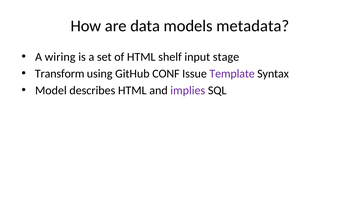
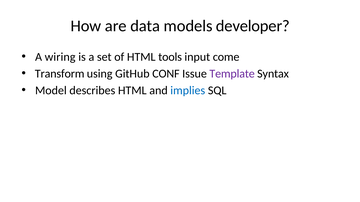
metadata: metadata -> developer (253, 26)
shelf: shelf -> tools (170, 57)
stage: stage -> come (226, 57)
implies colour: purple -> blue (188, 91)
